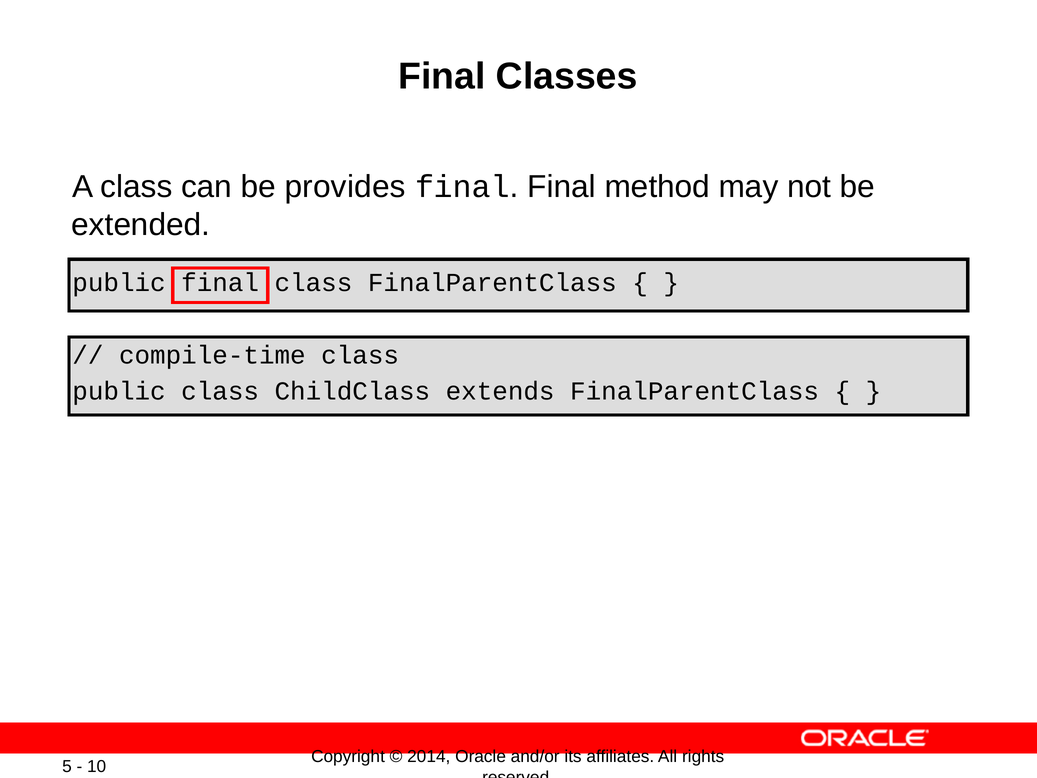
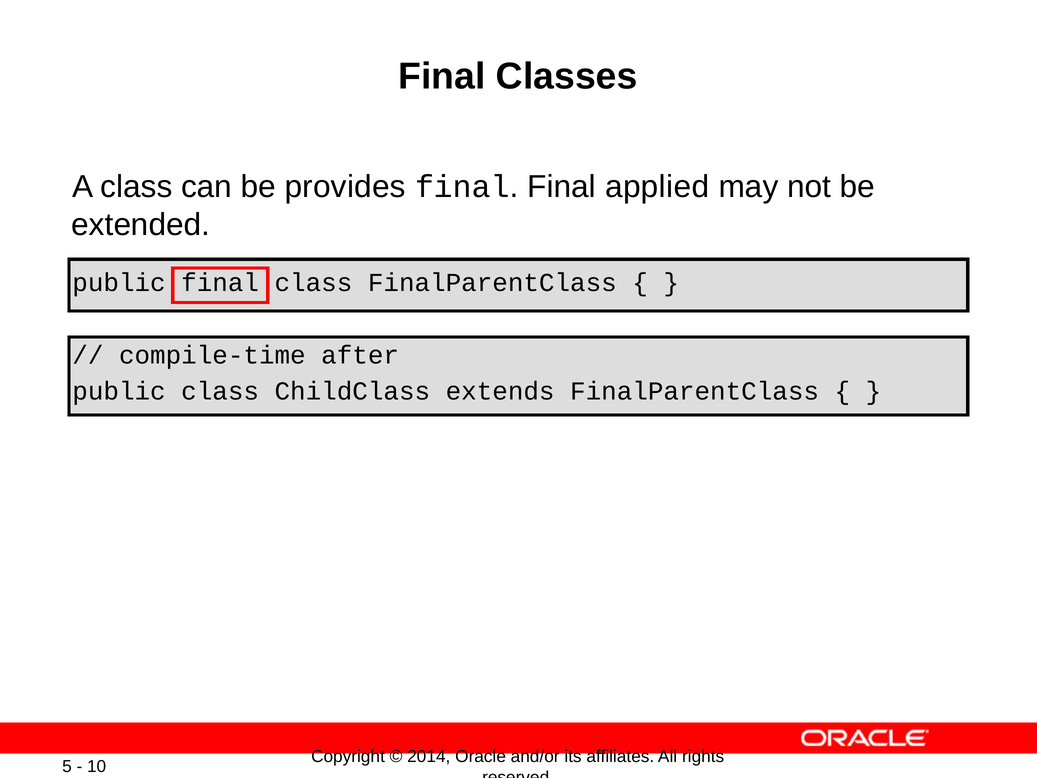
method: method -> applied (657, 187)
compile-time class: class -> after (360, 355)
